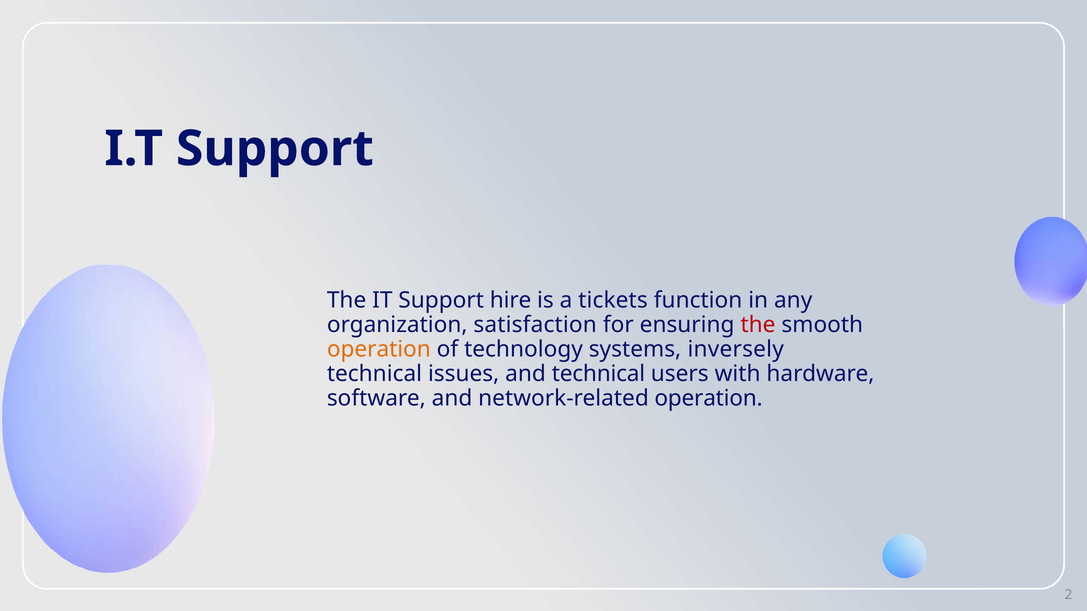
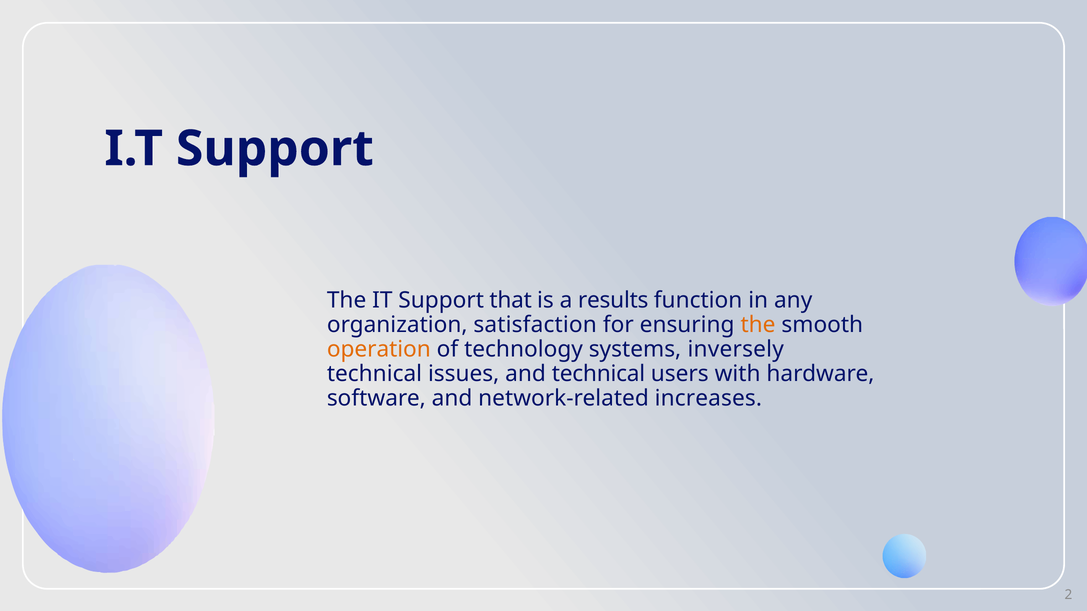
hire: hire -> that (511, 301)
tickets: tickets -> results (613, 301)
the colour: red -> orange (758, 325)
network-related operation: operation -> increases (708, 399)
